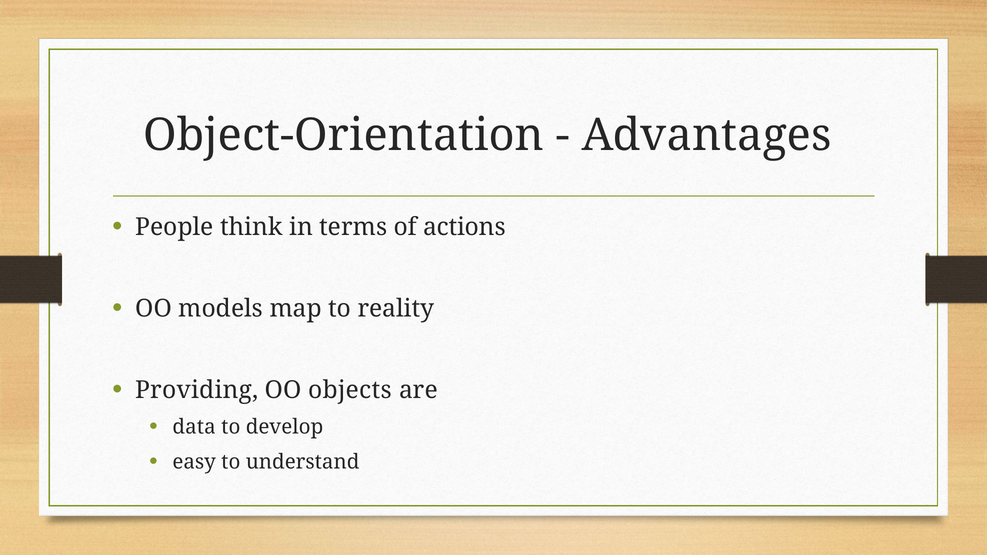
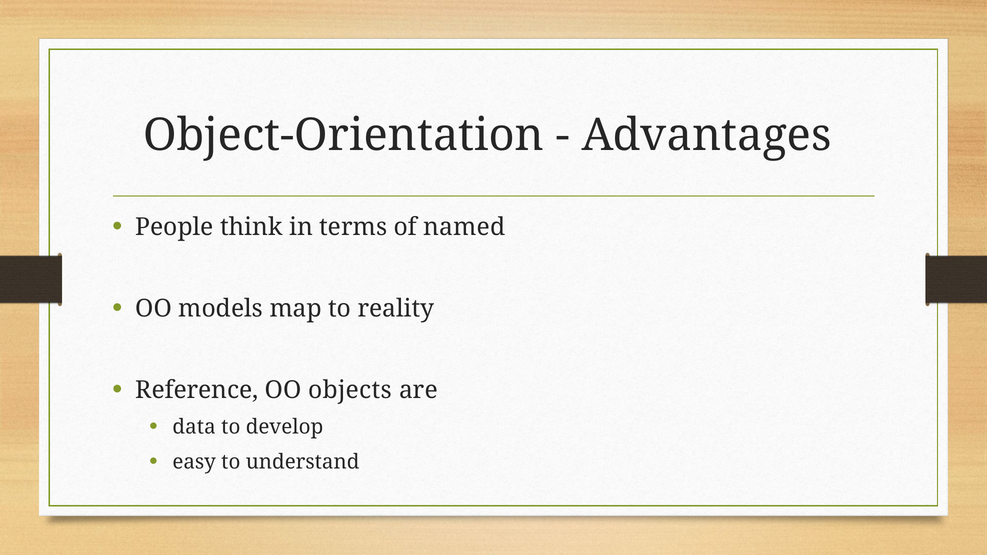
actions: actions -> named (464, 227)
Providing: Providing -> Reference (197, 390)
